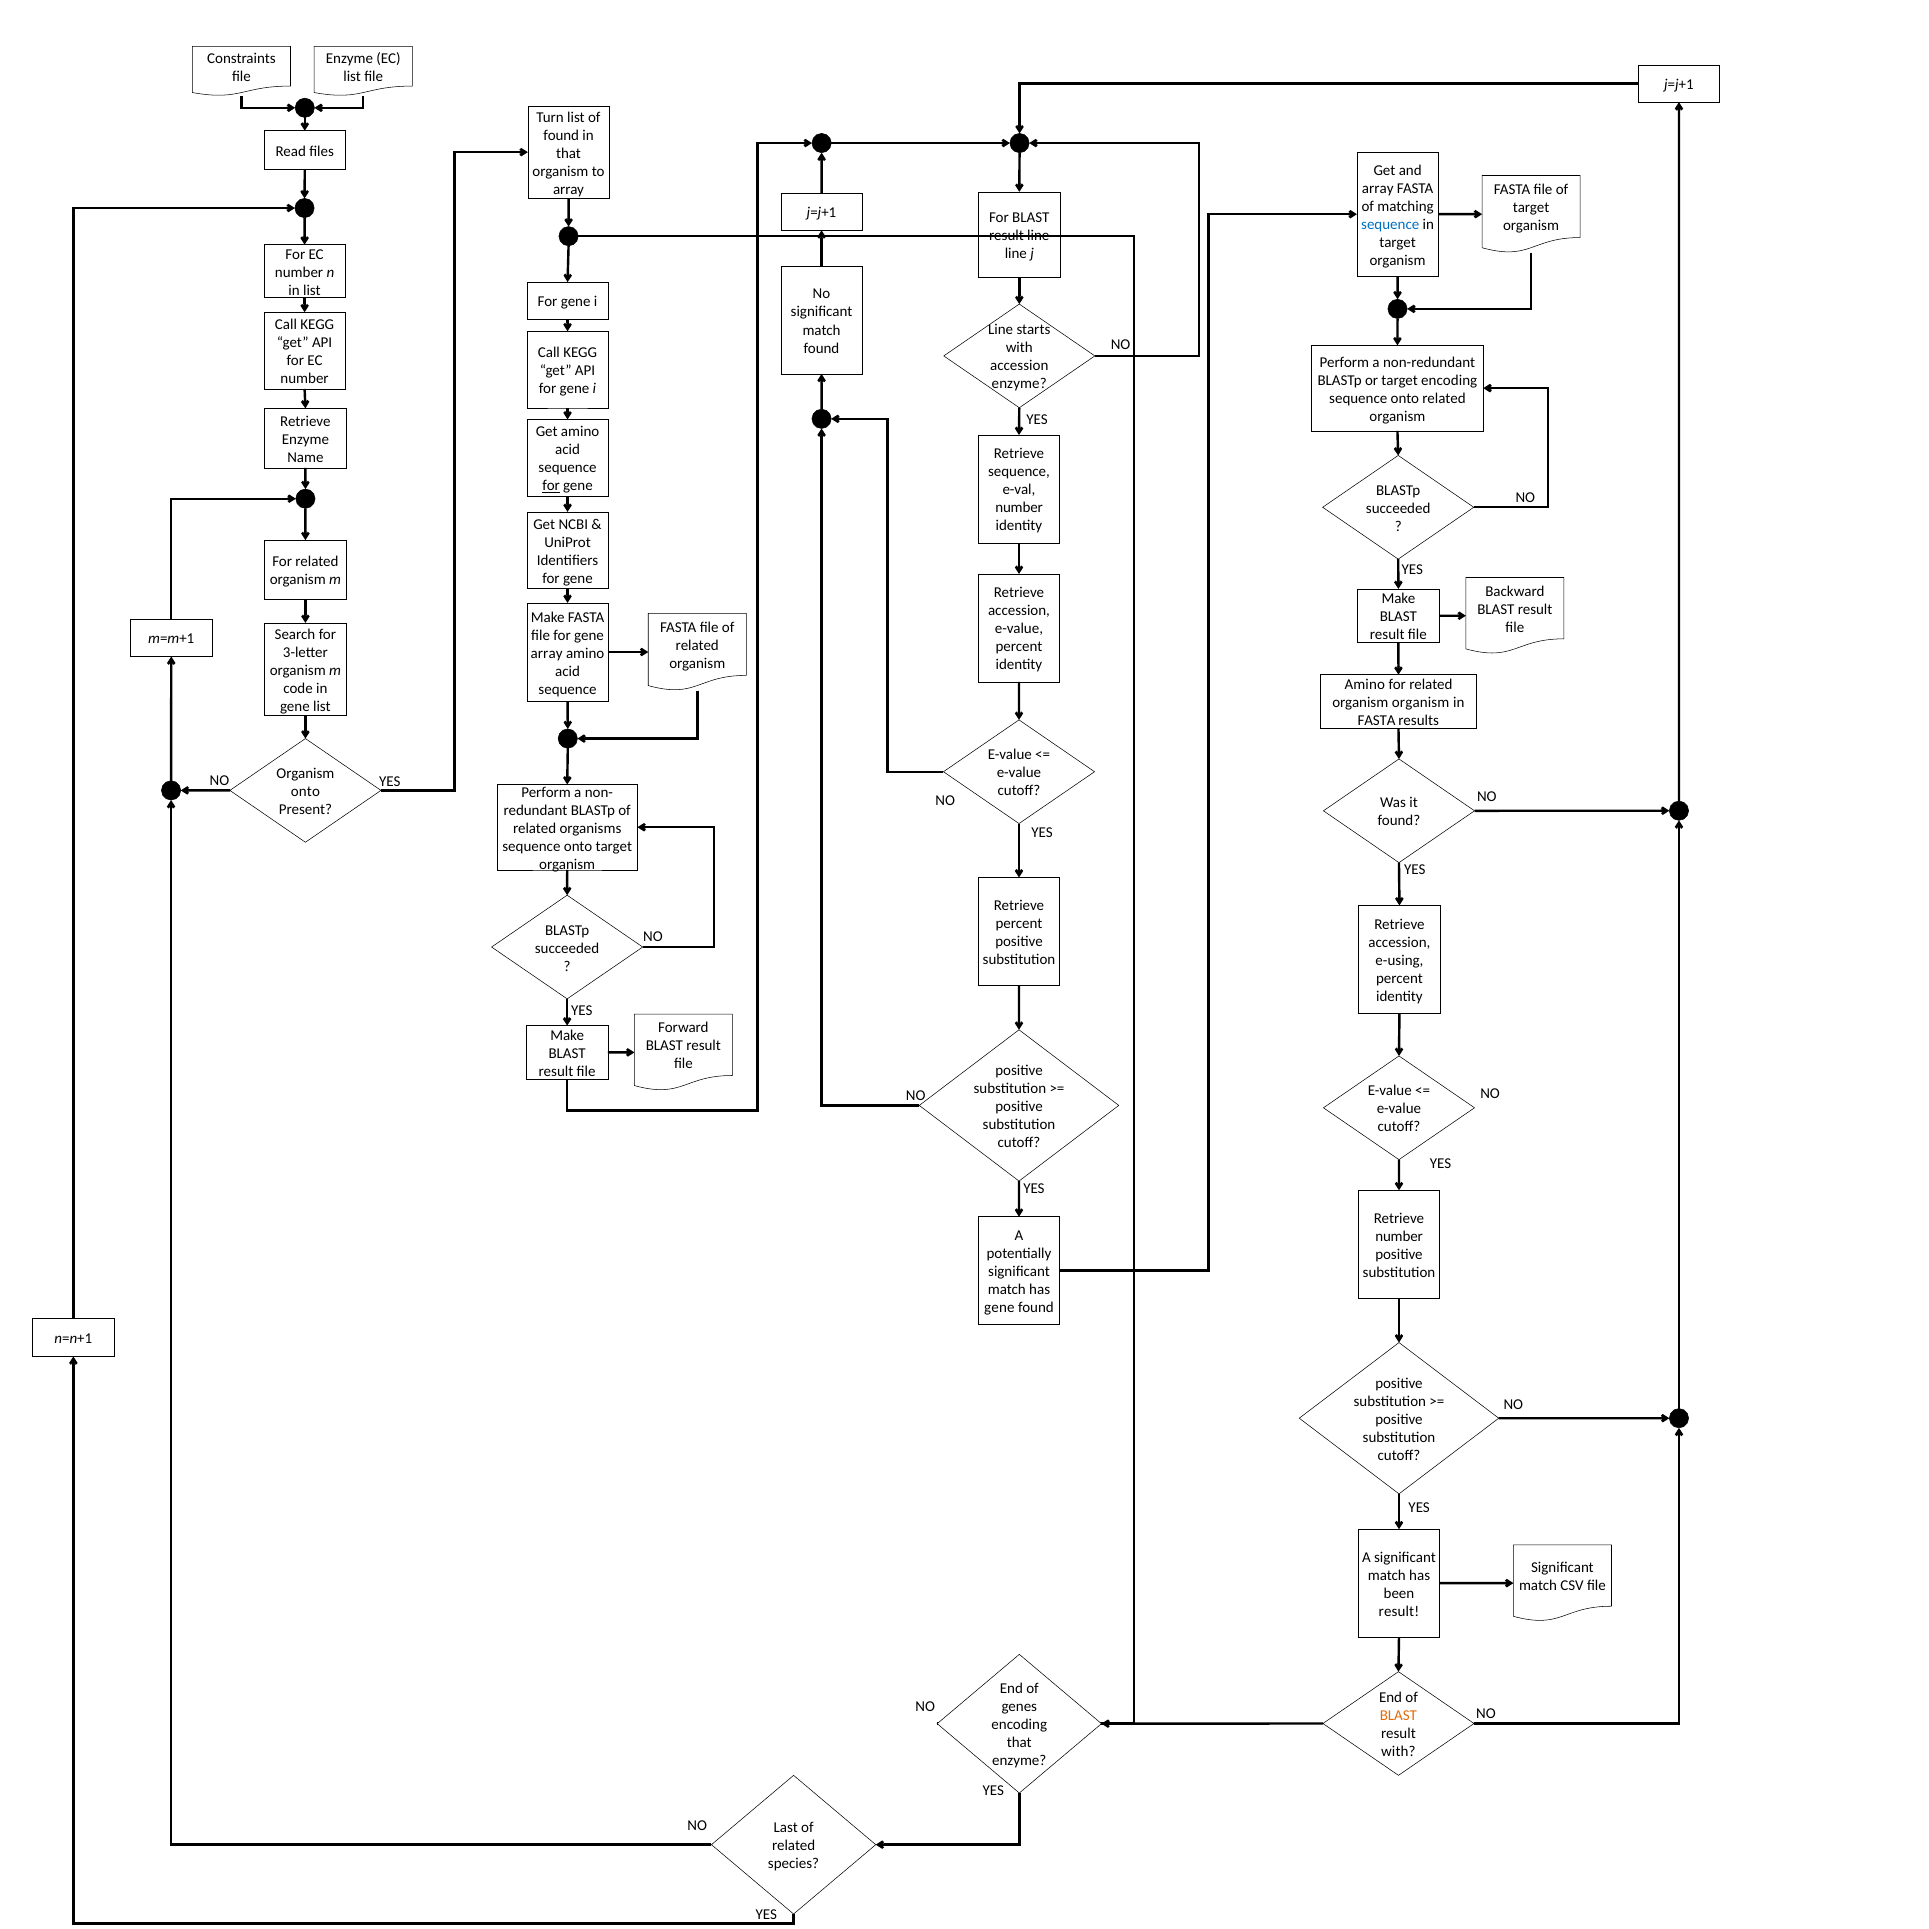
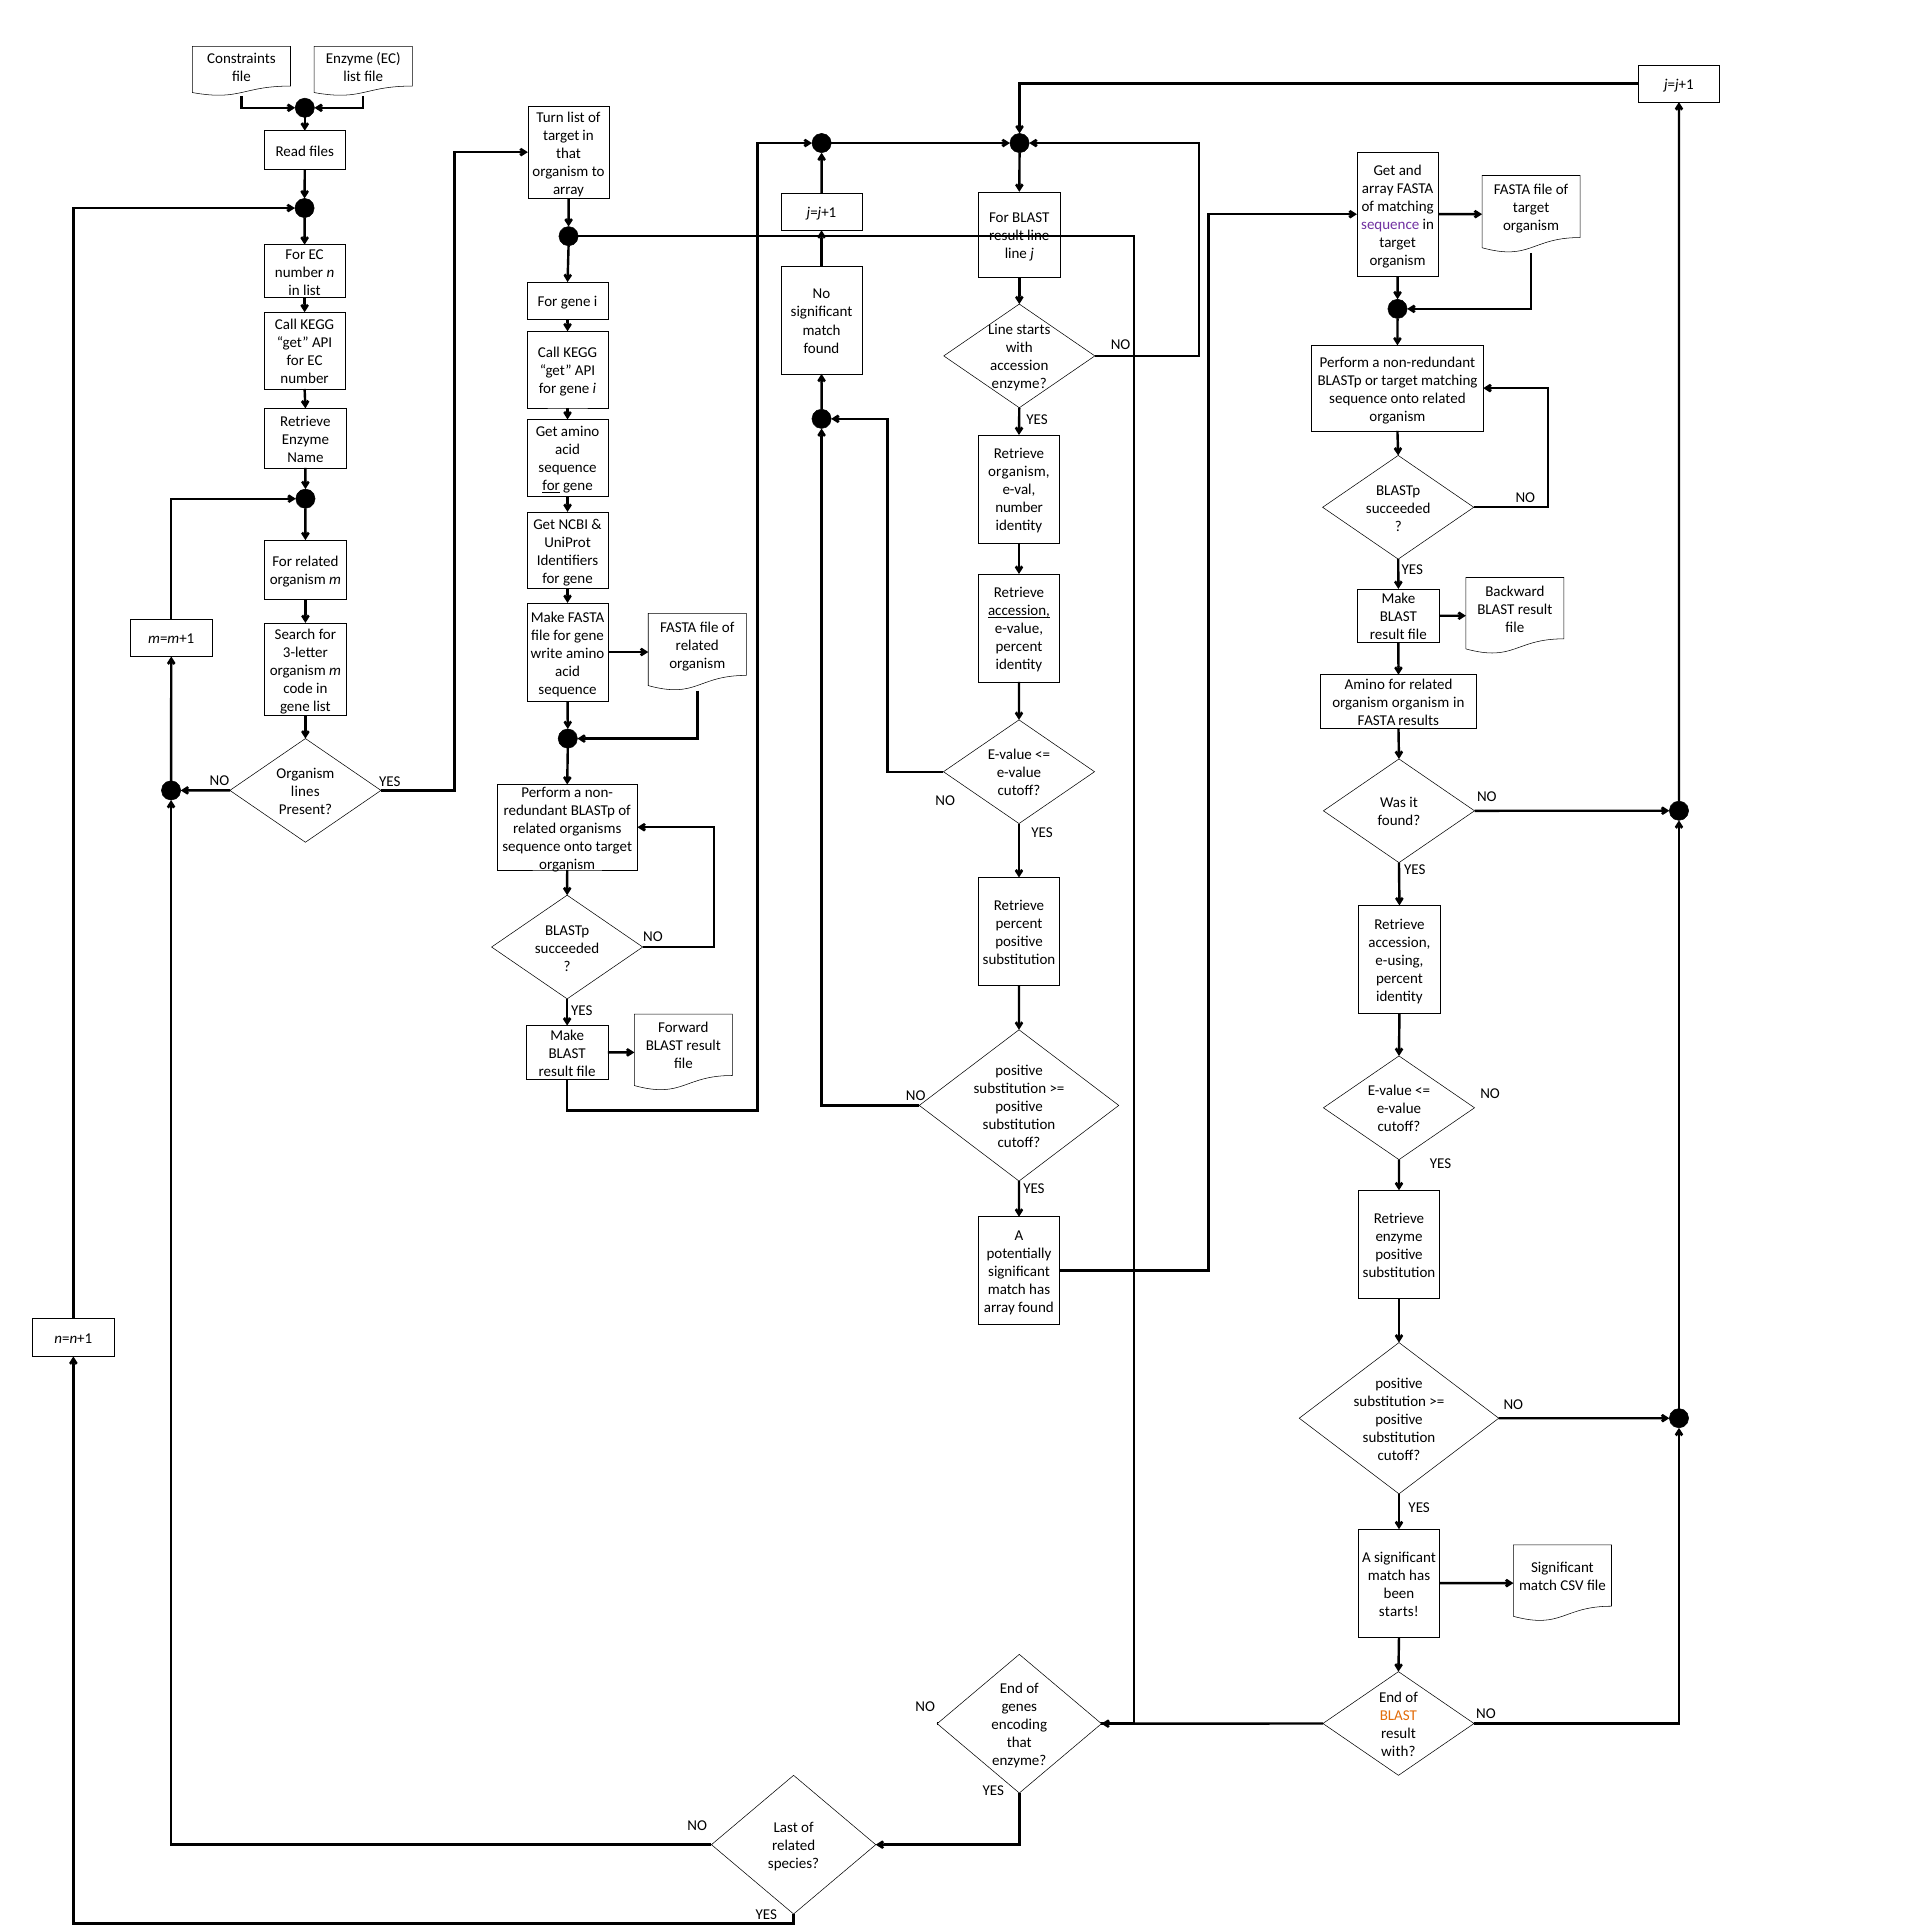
found: found -> target (561, 135)
sequence colour: blue -> purple (1390, 224)
target encoding: encoding -> matching (1449, 380)
sequence: sequence -> organism (1019, 472)
accession underline: none -> present (1019, 611)
array: array -> write (547, 653)
onto: onto -> lines (305, 791)
number: number -> enzyme (1399, 1236)
gene: gene -> array (999, 1308)
result: result -> starts (1399, 1611)
